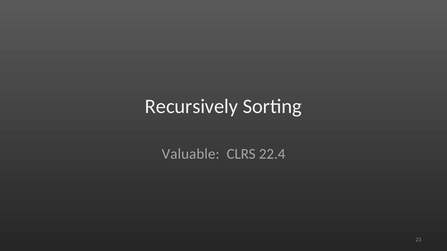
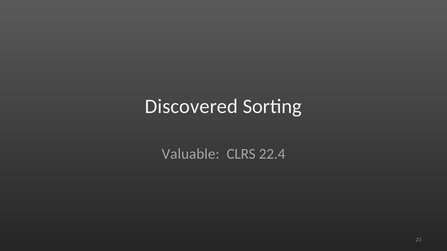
Recursively: Recursively -> Discovered (191, 106)
